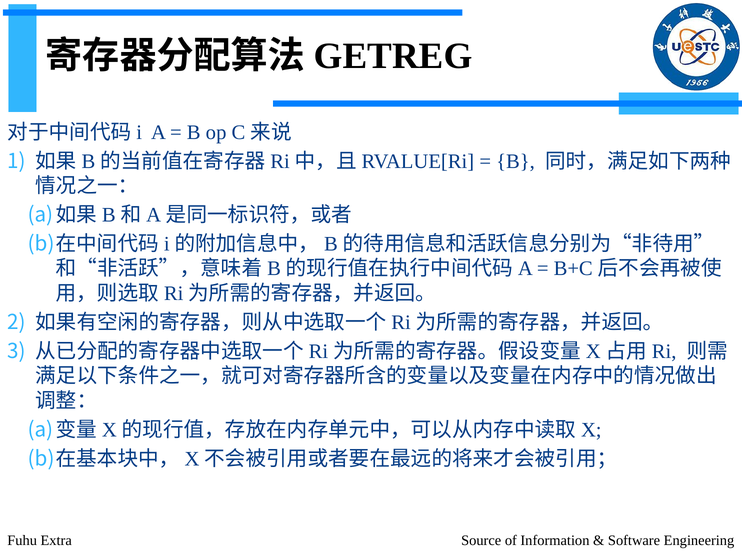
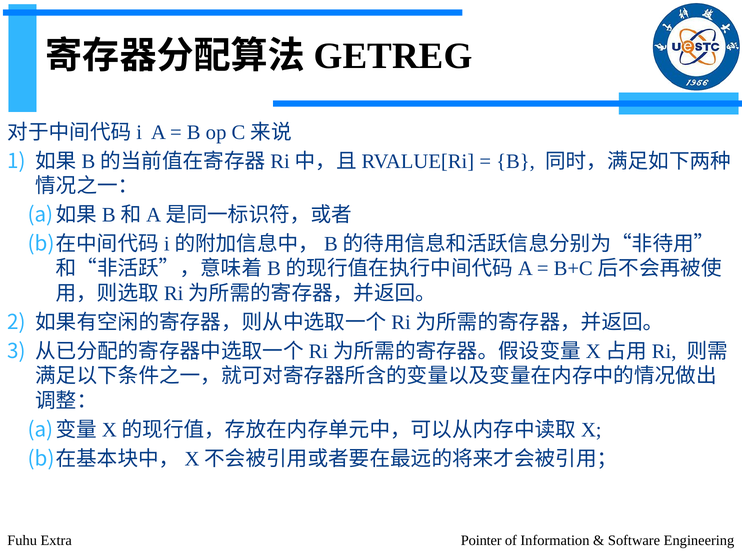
Source: Source -> Pointer (481, 540)
